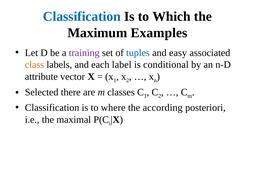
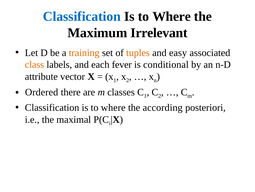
Which: Which -> Where (172, 16)
Examples: Examples -> Irrelevant (159, 33)
training colour: purple -> orange (84, 53)
tuples colour: blue -> orange (138, 53)
label: label -> fever (122, 64)
Selected: Selected -> Ordered (42, 92)
